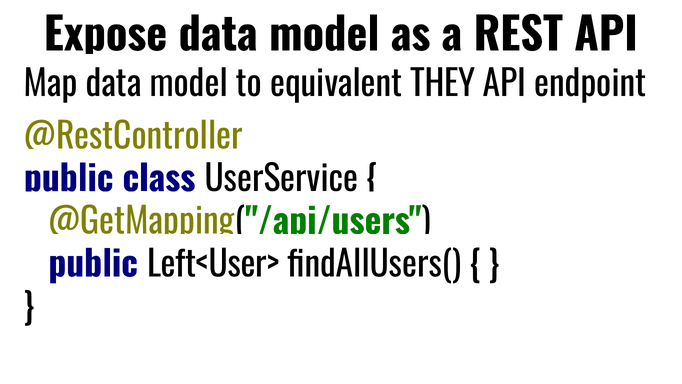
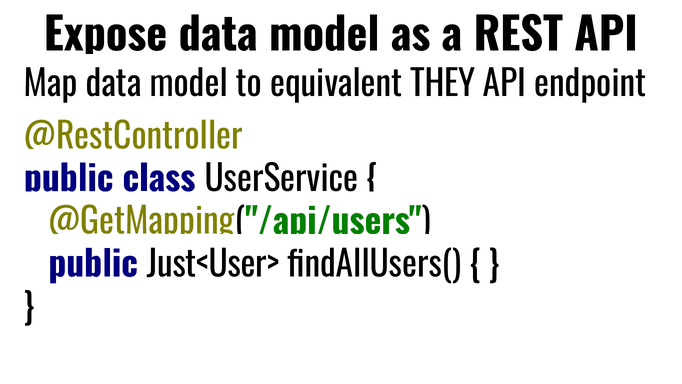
Left<User>: Left<User> -> Just<User> (213, 265)
